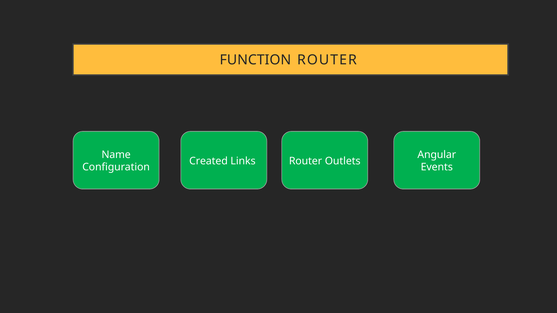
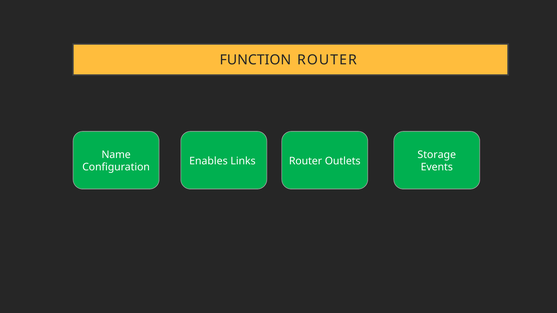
Angular: Angular -> Storage (437, 155)
Created: Created -> Enables (208, 161)
